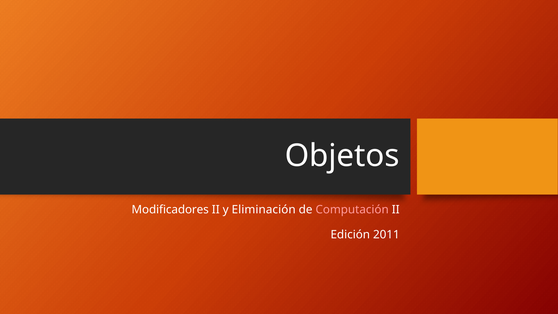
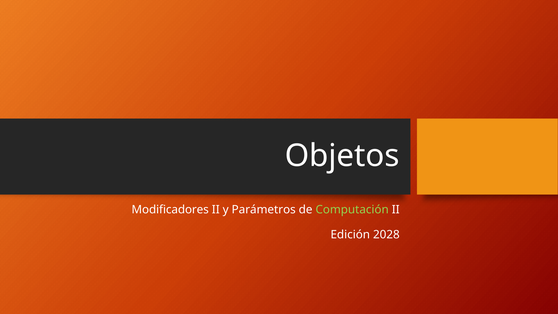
Eliminación: Eliminación -> Parámetros (264, 209)
Computación colour: pink -> light green (352, 209)
2011: 2011 -> 2028 (386, 235)
